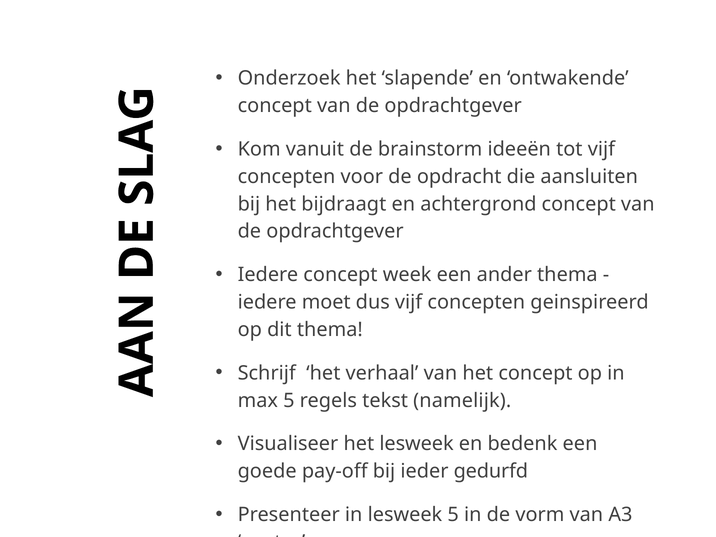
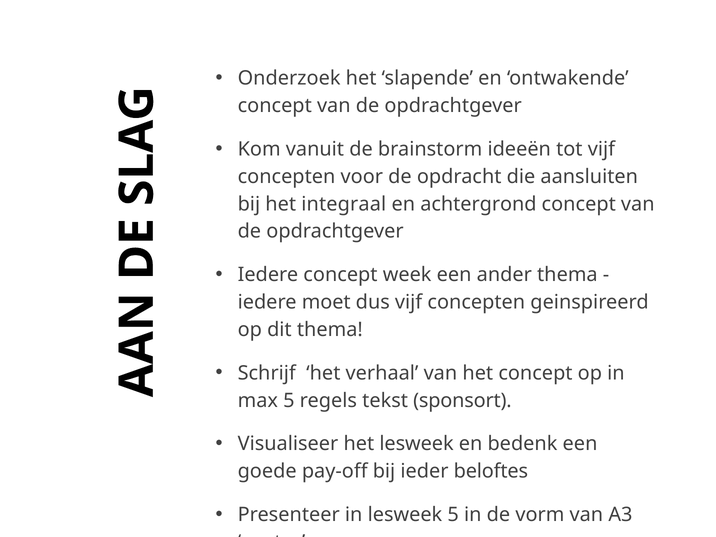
bijdraagt: bijdraagt -> integraal (344, 204)
namelijk: namelijk -> sponsort (462, 401)
gedurfd: gedurfd -> beloftes (491, 471)
